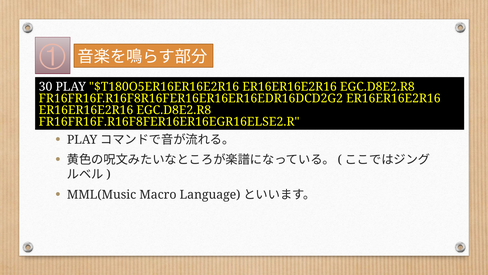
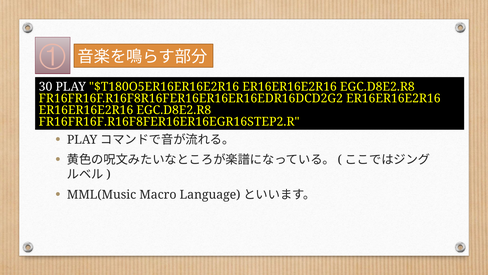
FR16FR16F.R16F8FER16ER16EGR16ELSE2.R: FR16FR16F.R16F8FER16ER16EGR16ELSE2.R -> FR16FR16F.R16F8FER16ER16EGR16STEP2.R (169, 122)
